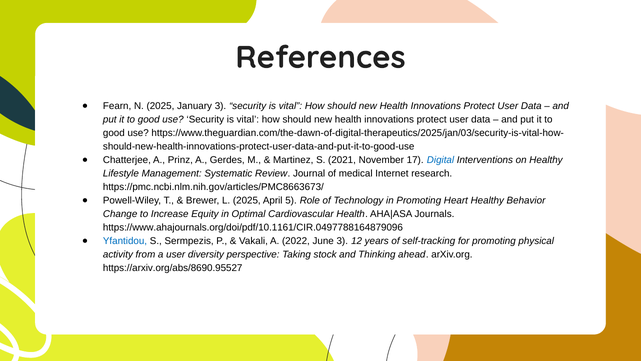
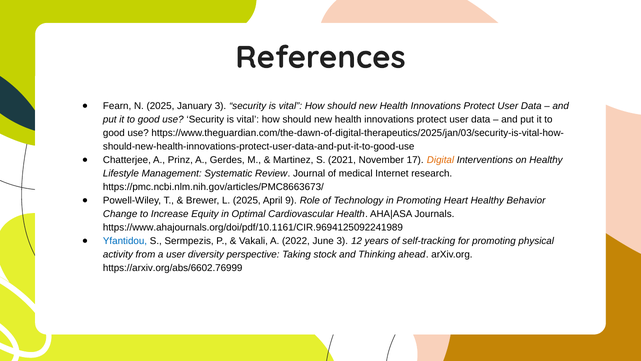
Digital colour: blue -> orange (440, 160)
5: 5 -> 9 (291, 200)
https://www.ahajournals.org/doi/pdf/10.1161/CIR.0497788164879096: https://www.ahajournals.org/doi/pdf/10.1161/CIR.0497788164879096 -> https://www.ahajournals.org/doi/pdf/10.1161/CIR.9694125092241989 (253, 227)
https://arxiv.org/abs/8690.95527: https://arxiv.org/abs/8690.95527 -> https://arxiv.org/abs/6602.76999 (173, 268)
